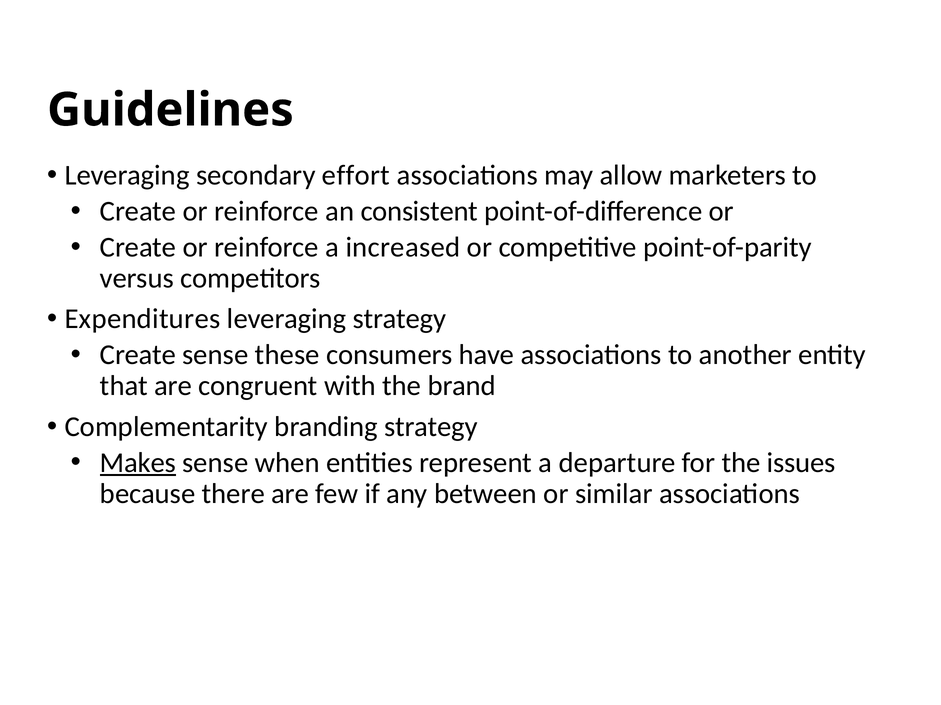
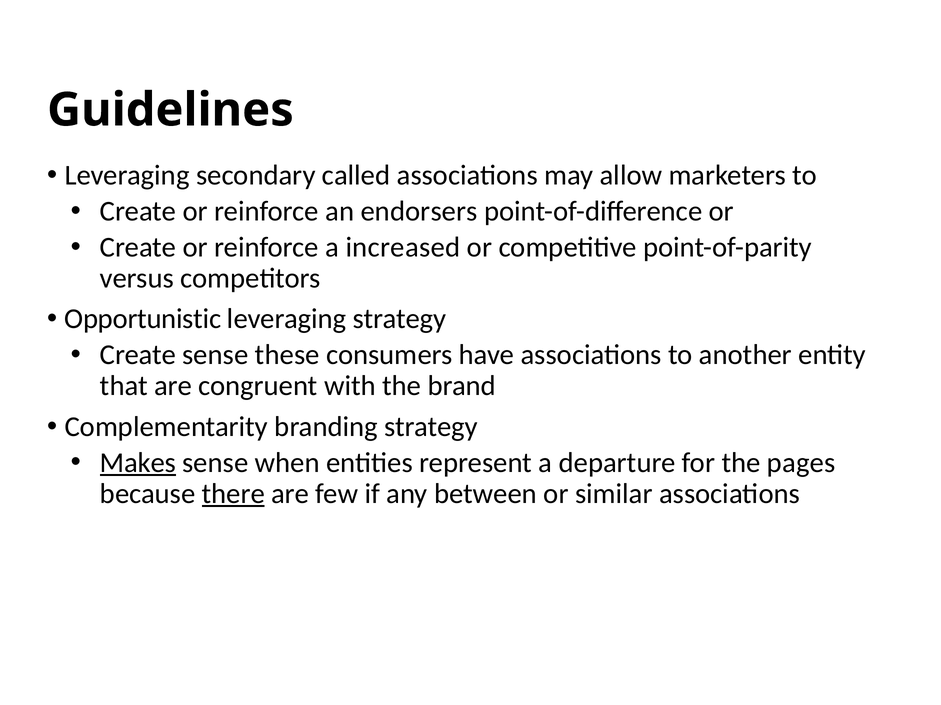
effort: effort -> called (356, 175)
consistent: consistent -> endorsers (419, 211)
Expenditures: Expenditures -> Opportunistic (143, 319)
issues: issues -> pages (801, 463)
there underline: none -> present (233, 494)
